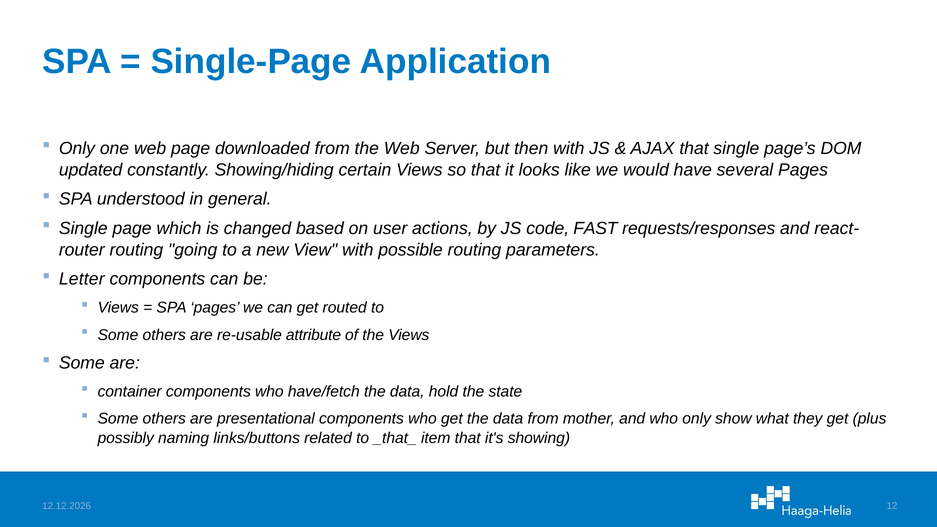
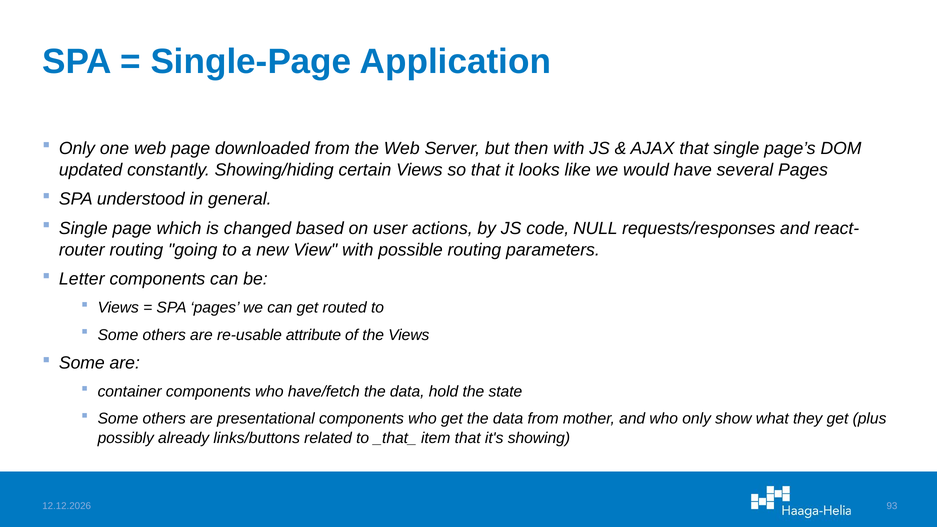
FAST: FAST -> NULL (595, 228)
naming: naming -> already (184, 438)
12: 12 -> 93 (892, 506)
